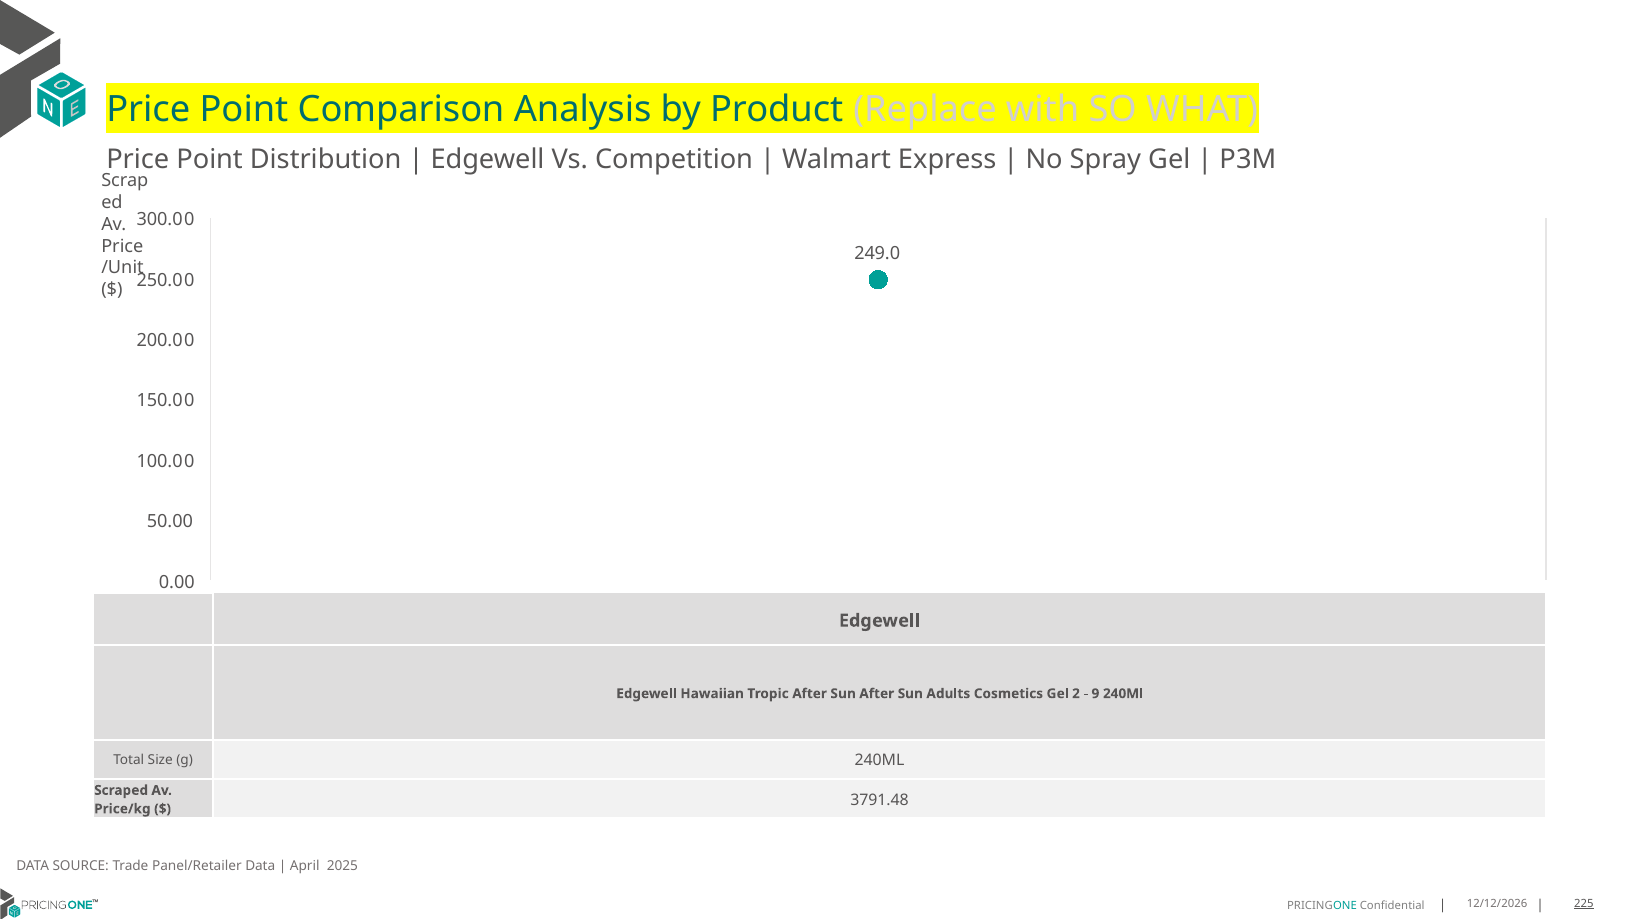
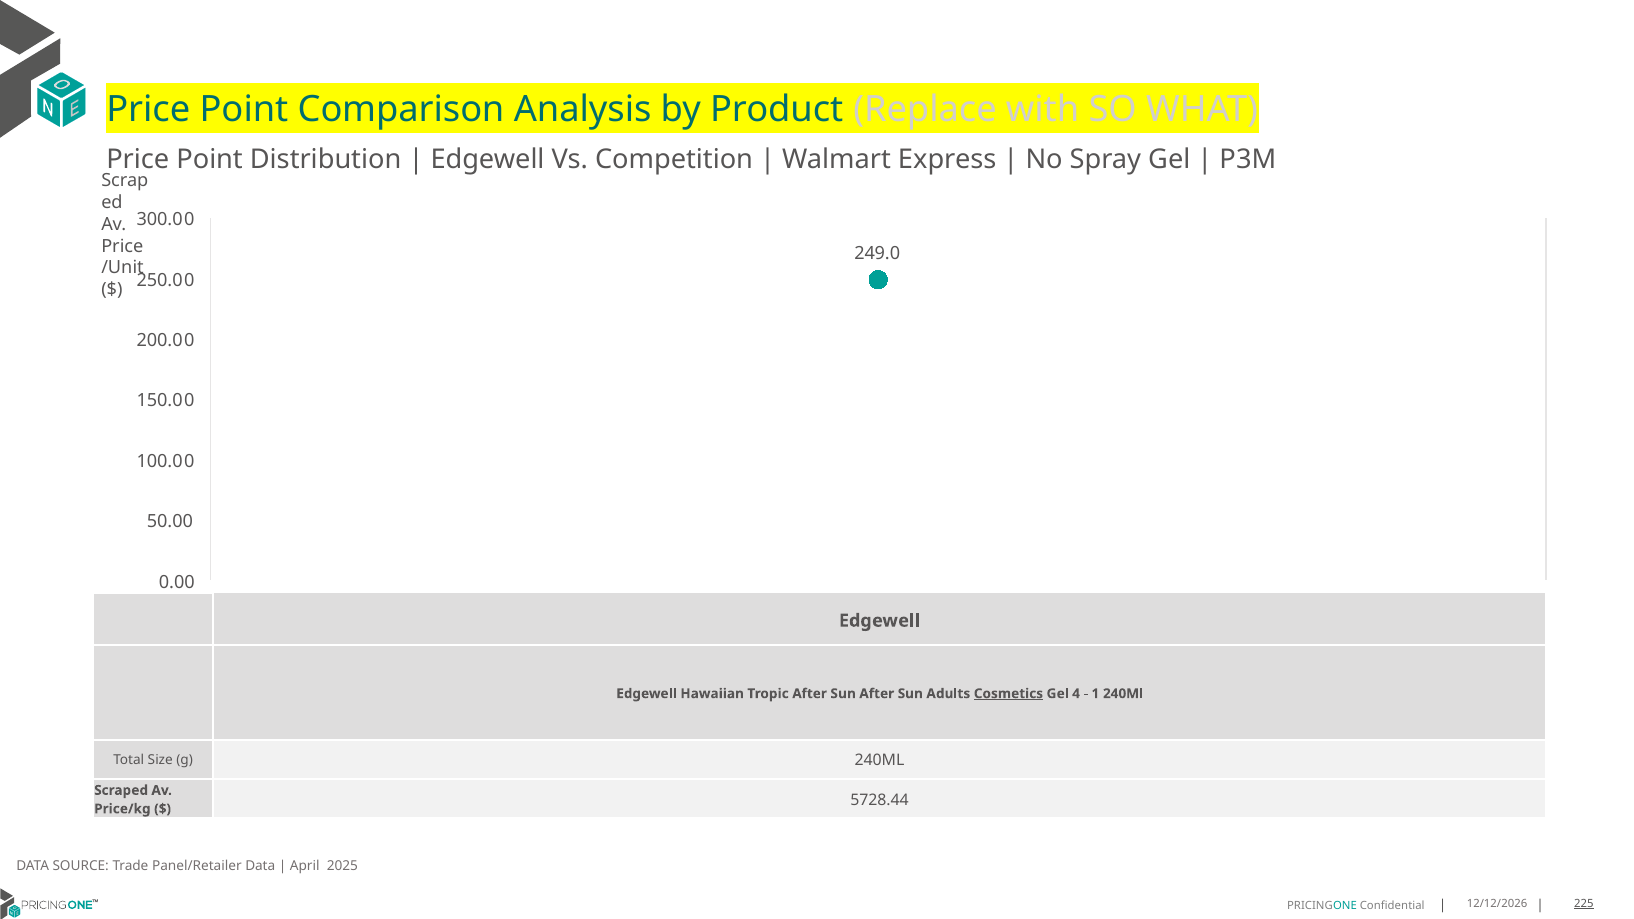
Cosmetics underline: none -> present (1008, 694)
2: 2 -> 4 (1076, 694)
9: 9 -> 1 (1095, 694)
3791.48: 3791.48 -> 5728.44 (880, 800)
